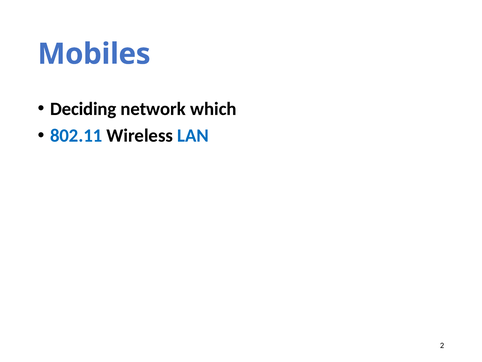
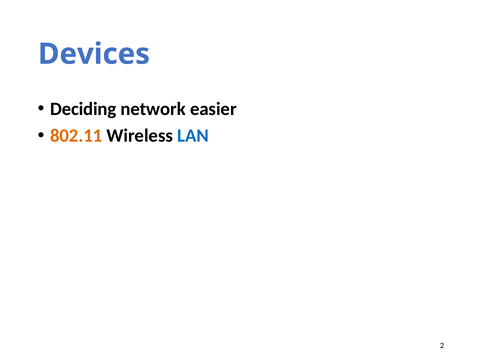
Mobiles: Mobiles -> Devices (94, 54)
which: which -> easier (213, 109)
802.11 colour: blue -> orange (76, 136)
